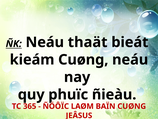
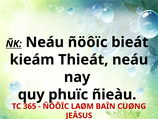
Neáu thaät: thaät -> ñöôïc (88, 42)
kieám Cuøng: Cuøng -> Thieát (83, 59)
